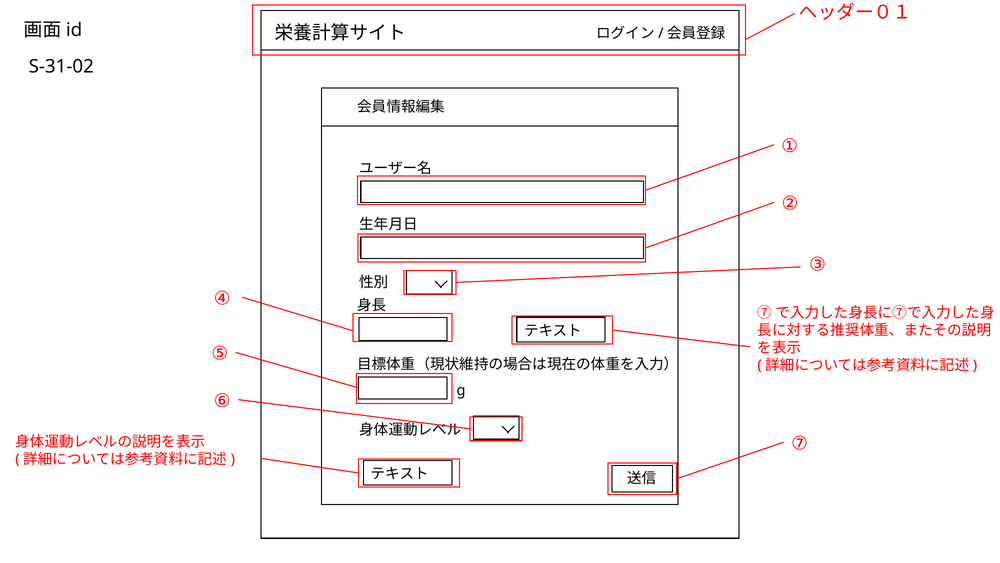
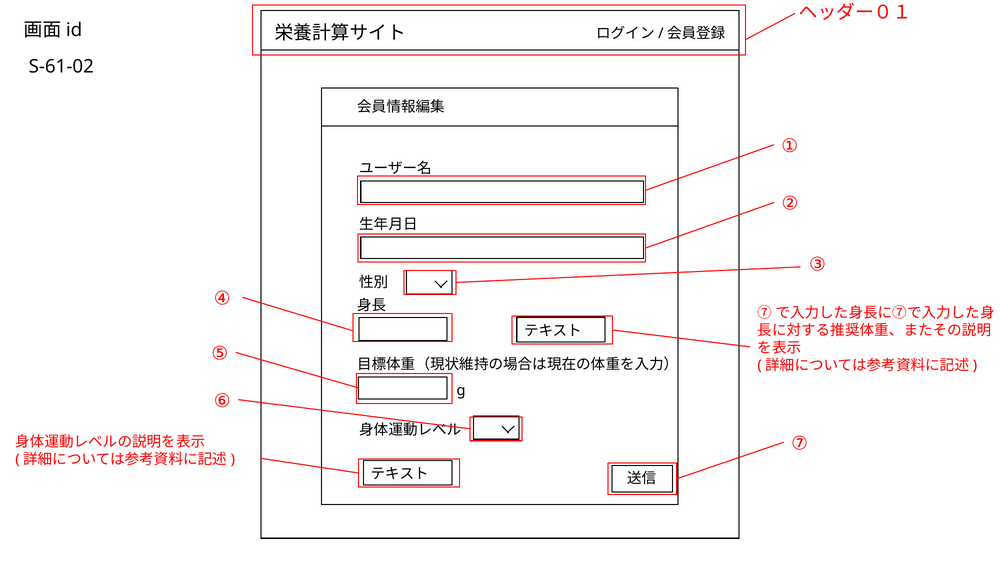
S-31-02: S-31-02 -> S-61-02 (61, 66)
